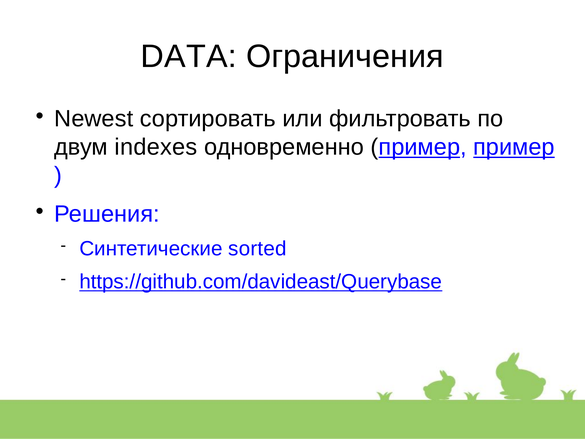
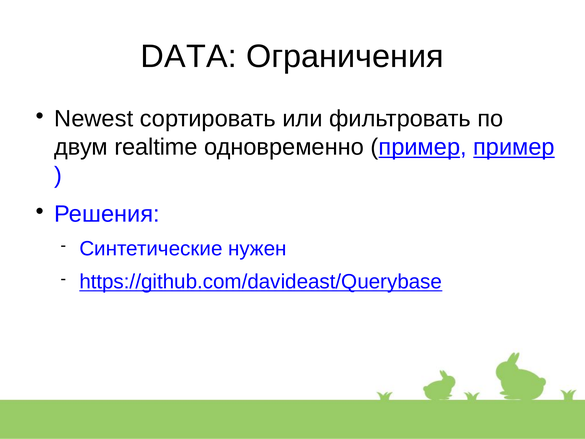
indexes: indexes -> realtime (156, 147)
sorted: sorted -> нужен (257, 249)
